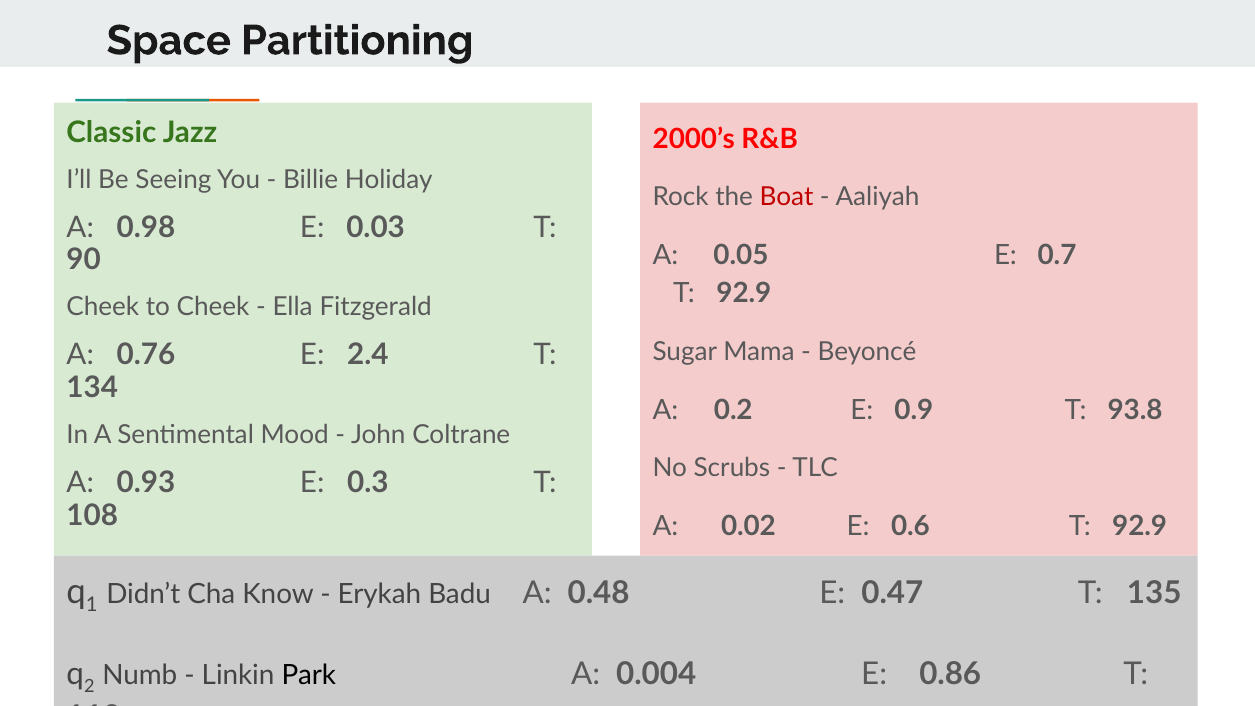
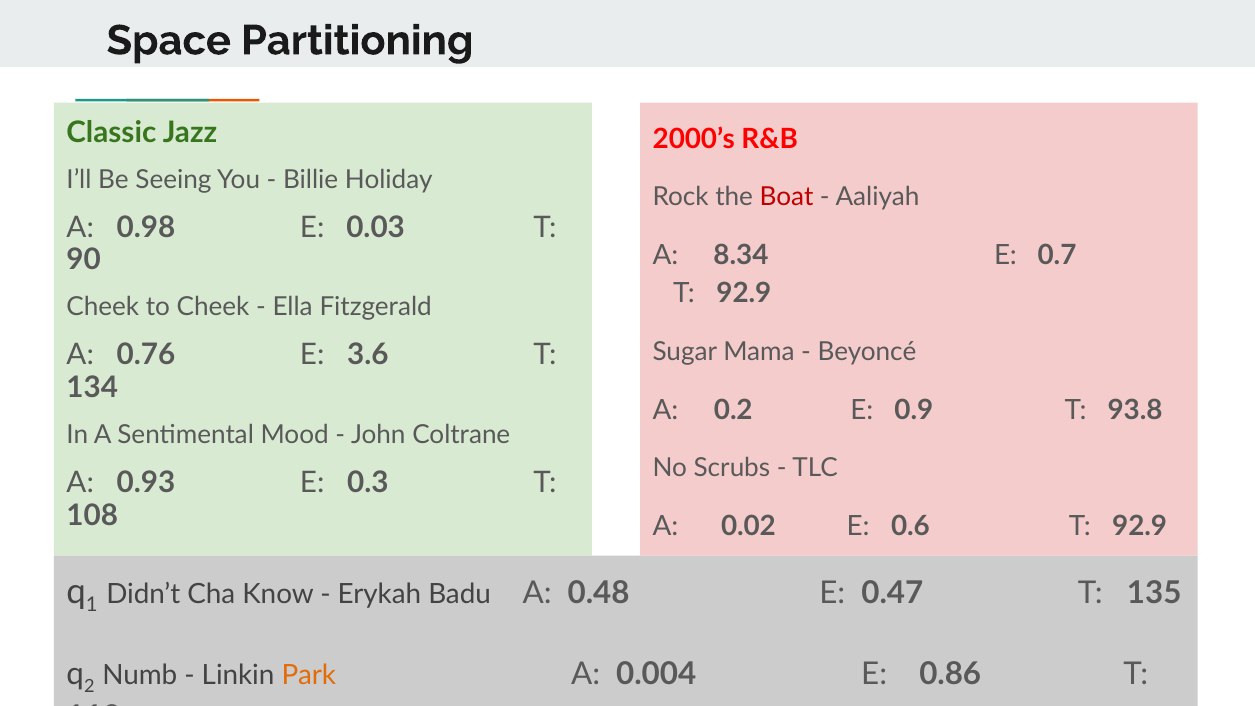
0.05: 0.05 -> 8.34 (741, 255)
2.4: 2.4 -> 3.6 (368, 355)
Park colour: black -> orange (309, 676)
